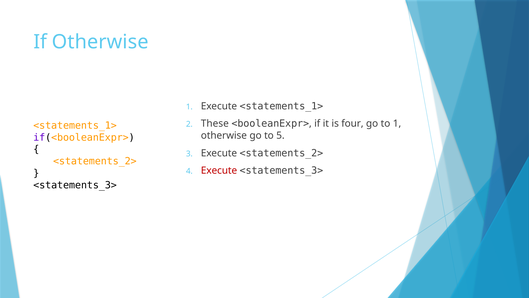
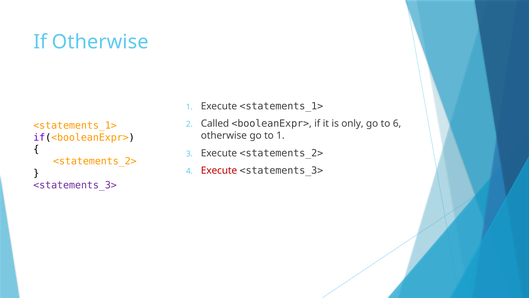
These: These -> Called (215, 124)
four: four -> only (352, 124)
to 1: 1 -> 6 (397, 124)
to 5: 5 -> 1 (280, 135)
<statements_3> colour: black -> purple (75, 185)
